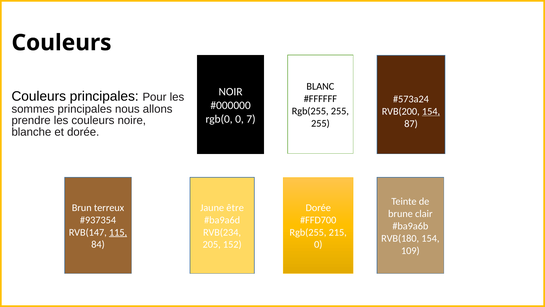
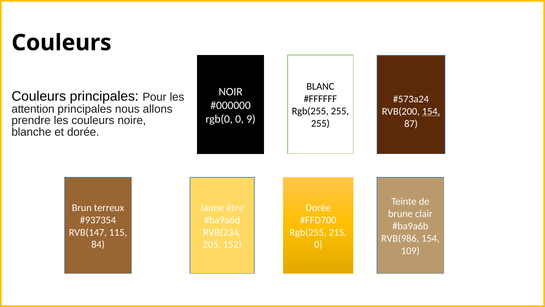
sommes: sommes -> attention (33, 109)
7: 7 -> 9 (251, 119)
115 underline: present -> none (118, 232)
RVB(180: RVB(180 -> RVB(986 (400, 238)
